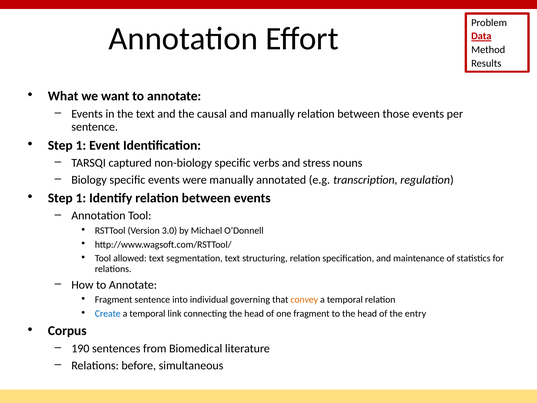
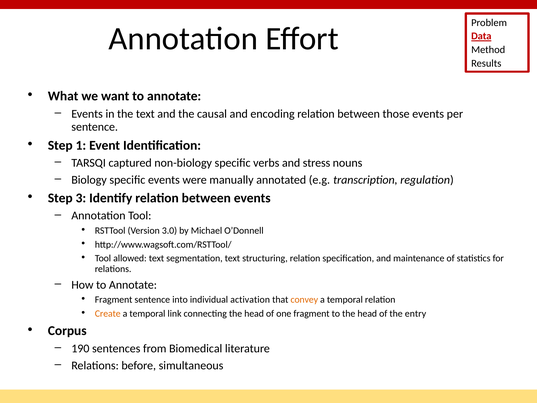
and manually: manually -> encoding (273, 114)
1: 1 -> 3 (81, 198)
governing: governing -> activation (250, 300)
Create colour: blue -> orange (108, 313)
